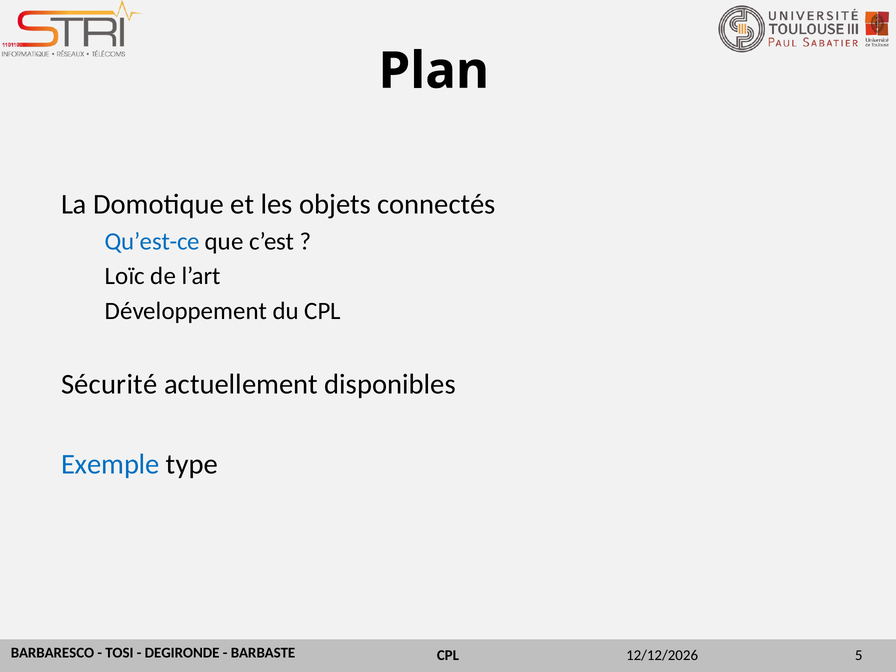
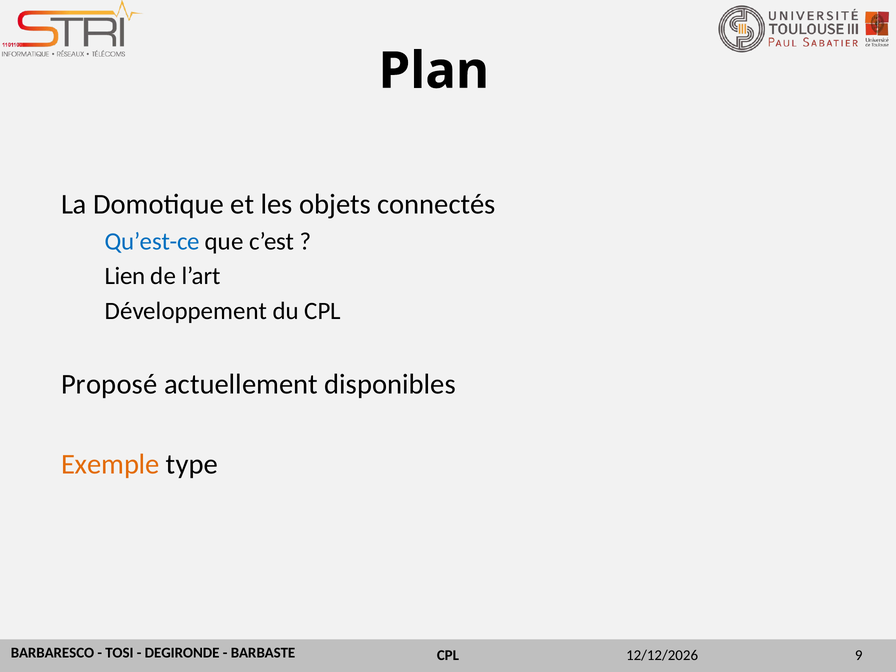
Loïc: Loïc -> Lien (125, 276)
Sécurité: Sécurité -> Proposé (109, 384)
Exemple colour: blue -> orange (110, 464)
5: 5 -> 9 (859, 655)
